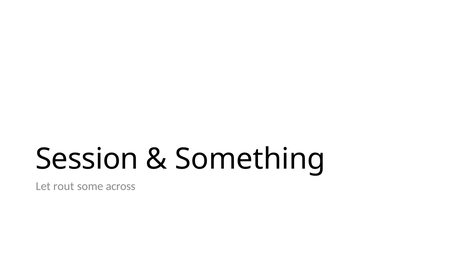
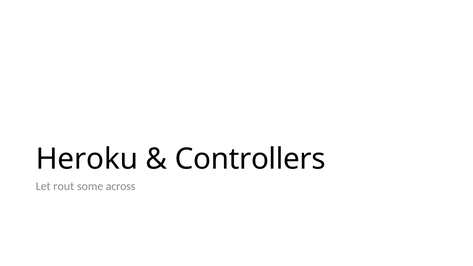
Session: Session -> Heroku (87, 159)
Something: Something -> Controllers (250, 159)
